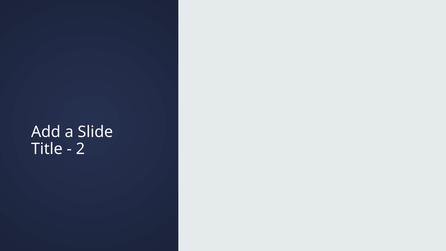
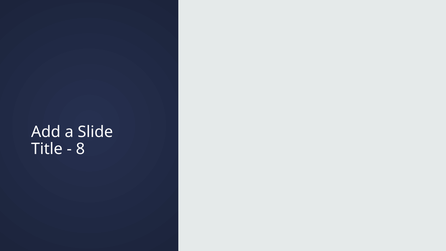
2: 2 -> 8 (80, 149)
